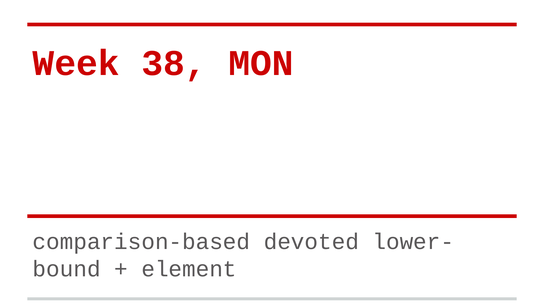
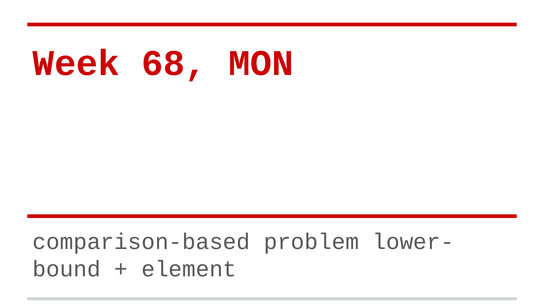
38: 38 -> 68 (174, 63)
devoted: devoted -> problem (311, 242)
